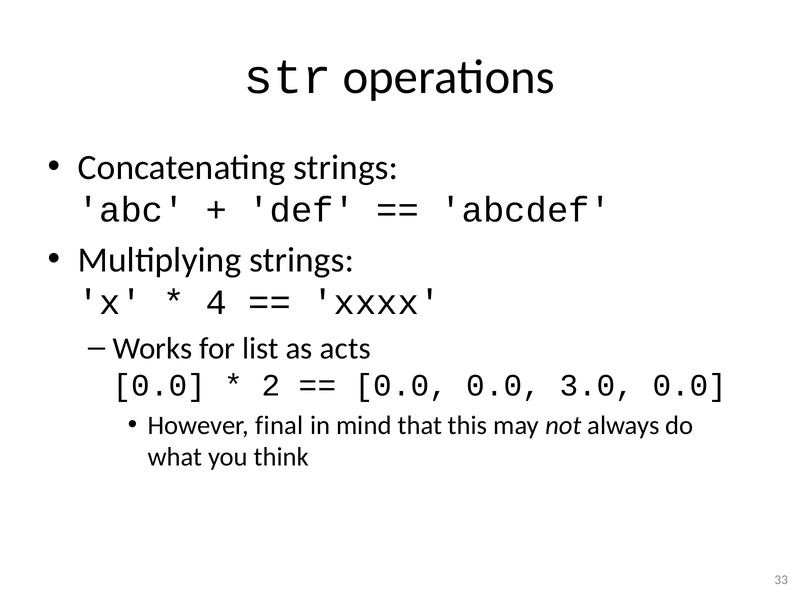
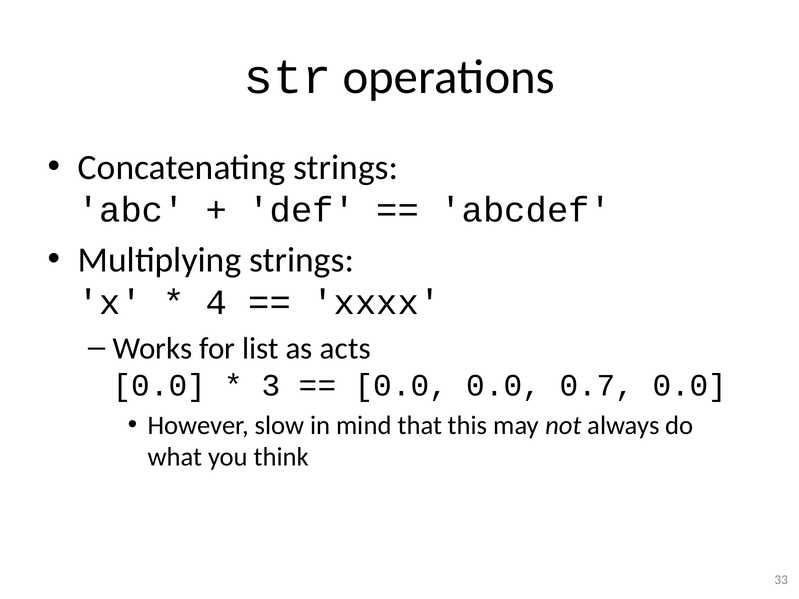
2: 2 -> 3 (271, 386)
3.0: 3.0 -> 0.7 (597, 386)
final: final -> slow (280, 425)
